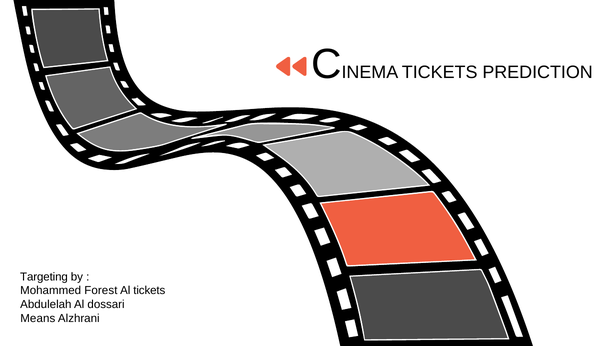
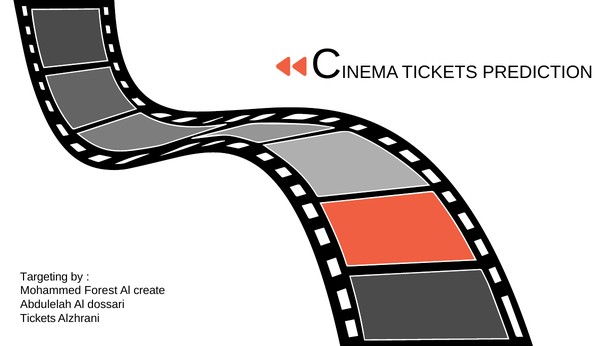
Al tickets: tickets -> create (149, 291)
Means: Means -> Tickets (38, 318)
